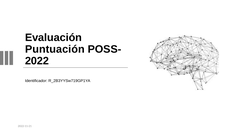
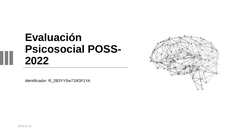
Puntuación: Puntuación -> Psicosocial (55, 49)
